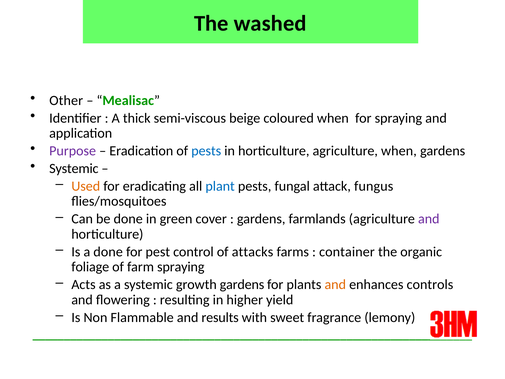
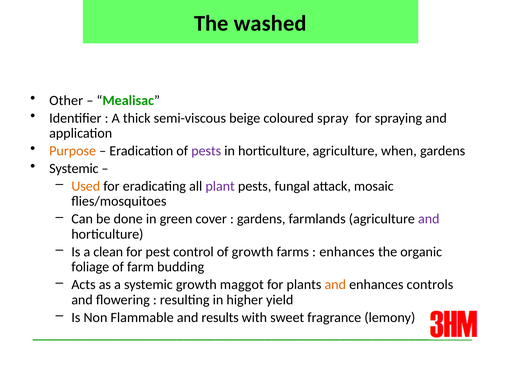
coloured when: when -> spray (333, 118)
Purpose colour: purple -> orange (73, 151)
pests colour: blue -> purple (206, 151)
plant colour: blue -> purple (220, 186)
fungus: fungus -> mosaic (374, 186)
a done: done -> clean (108, 252)
of attacks: attacks -> growth (253, 252)
container: container -> enhances (347, 252)
farm spraying: spraying -> budding (181, 267)
growth gardens: gardens -> maggot (242, 284)
